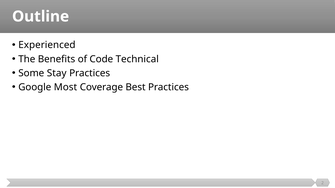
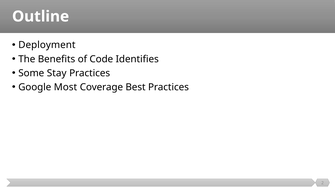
Experienced: Experienced -> Deployment (47, 45)
Technical: Technical -> Identifies (137, 59)
